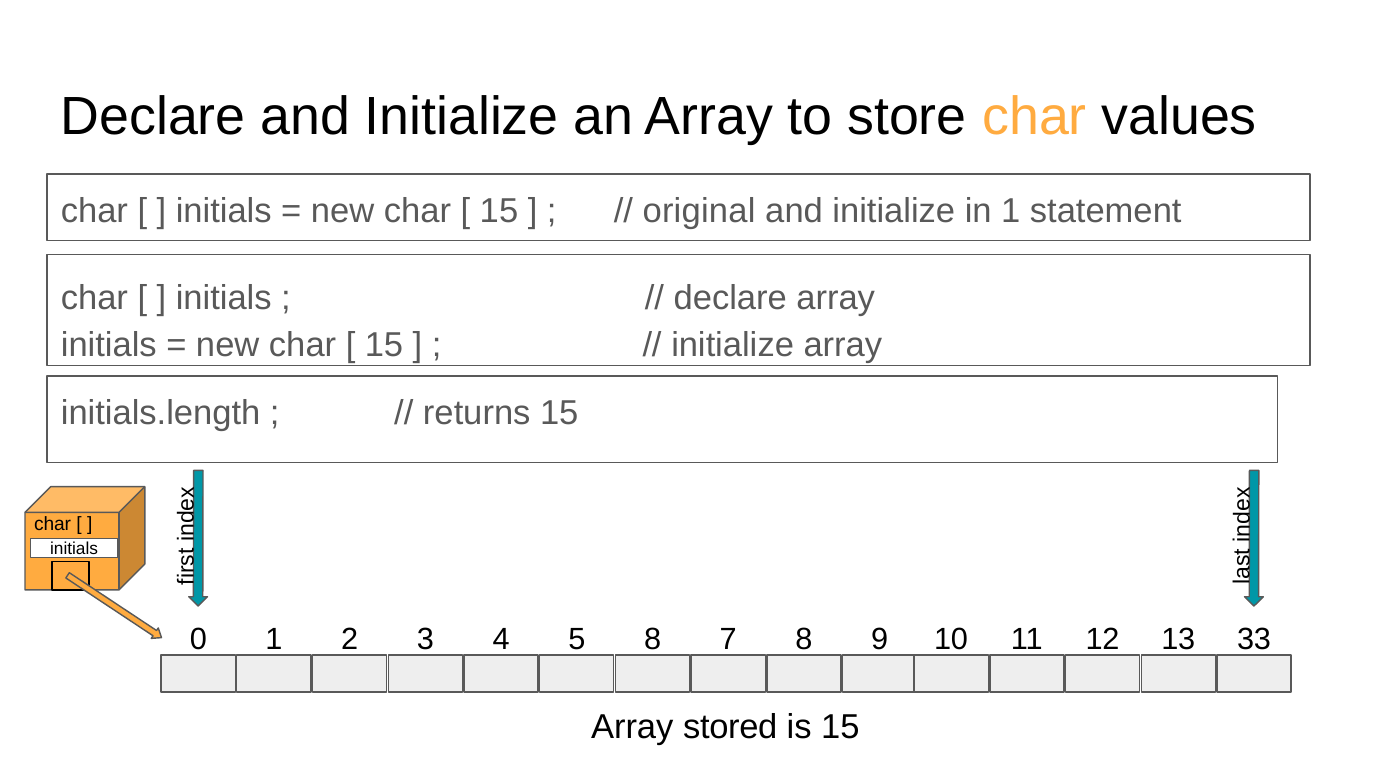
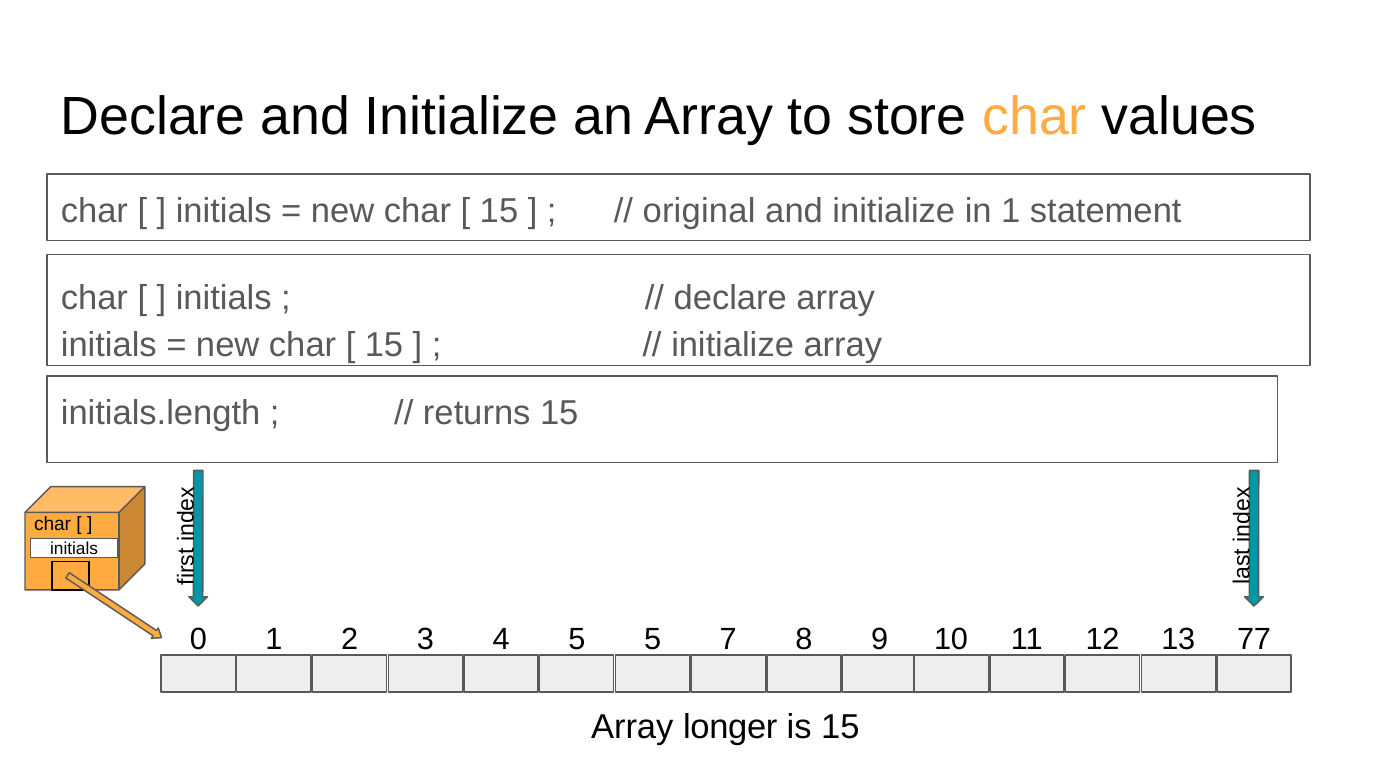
5 8: 8 -> 5 (653, 640)
33: 33 -> 77 (1254, 640)
stored: stored -> longer (730, 728)
